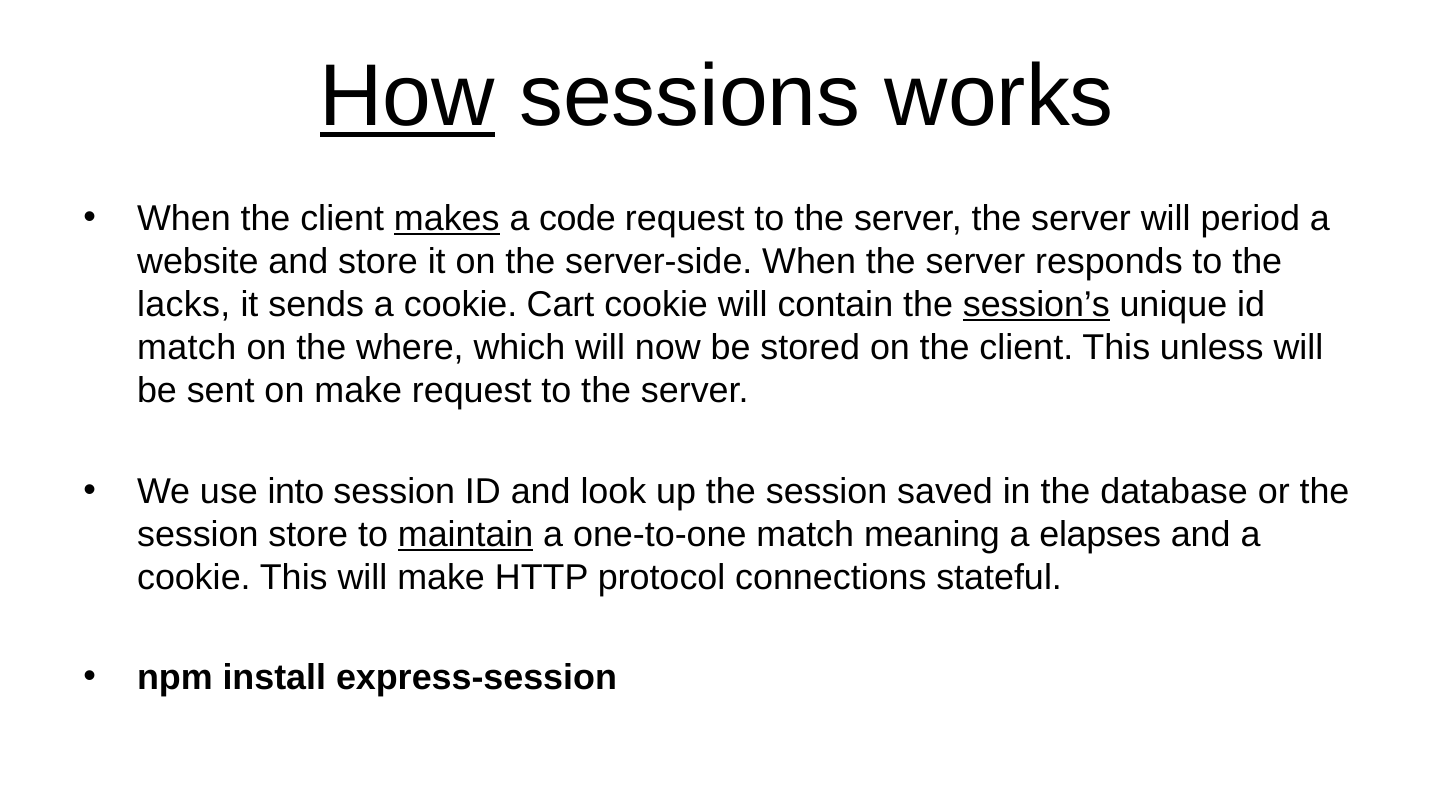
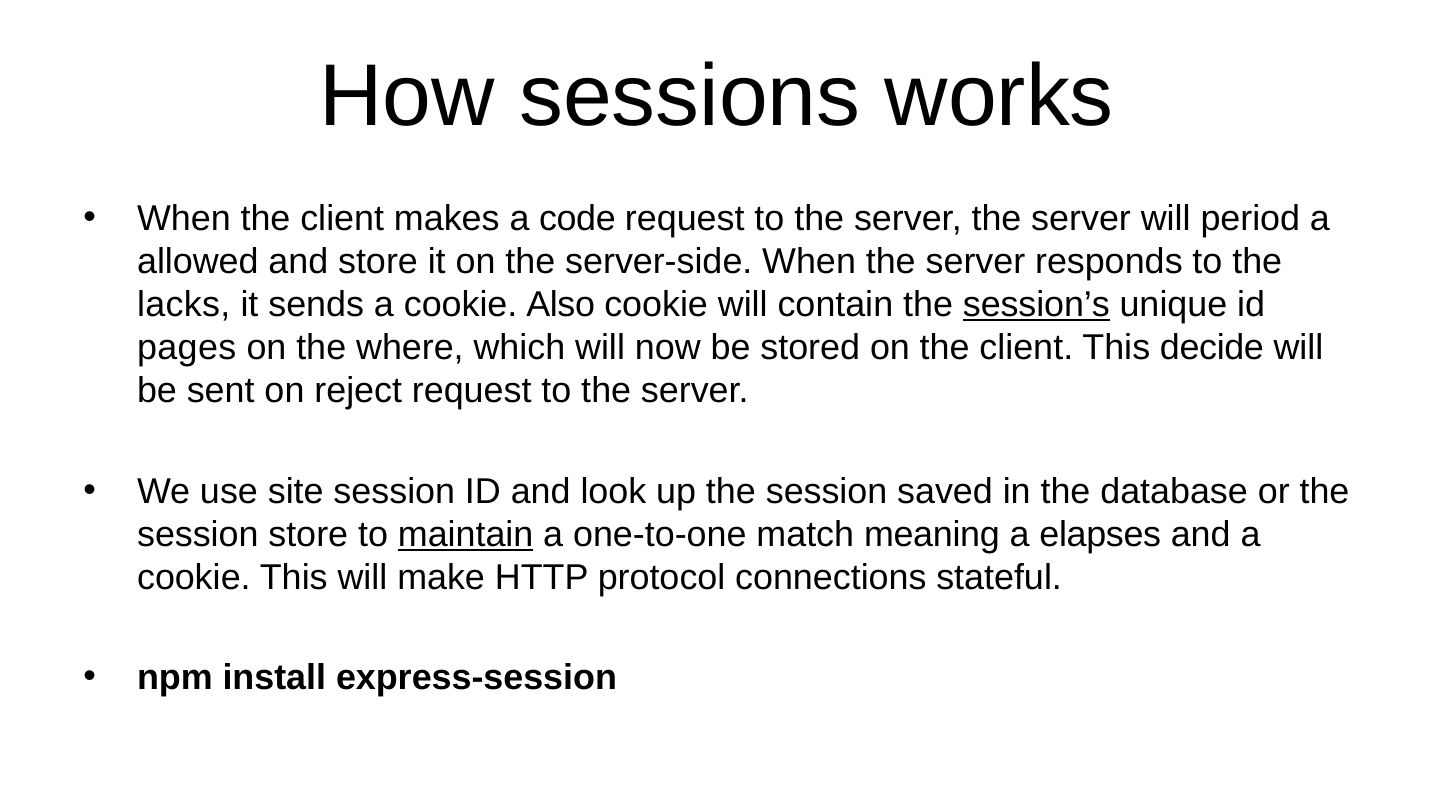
How underline: present -> none (407, 97)
makes underline: present -> none (447, 219)
website: website -> allowed (198, 262)
Cart: Cart -> Also (561, 305)
match: match -> pages (187, 348)
unless: unless -> decide (1212, 348)
on make: make -> reject (358, 391)
into: into -> site (296, 491)
